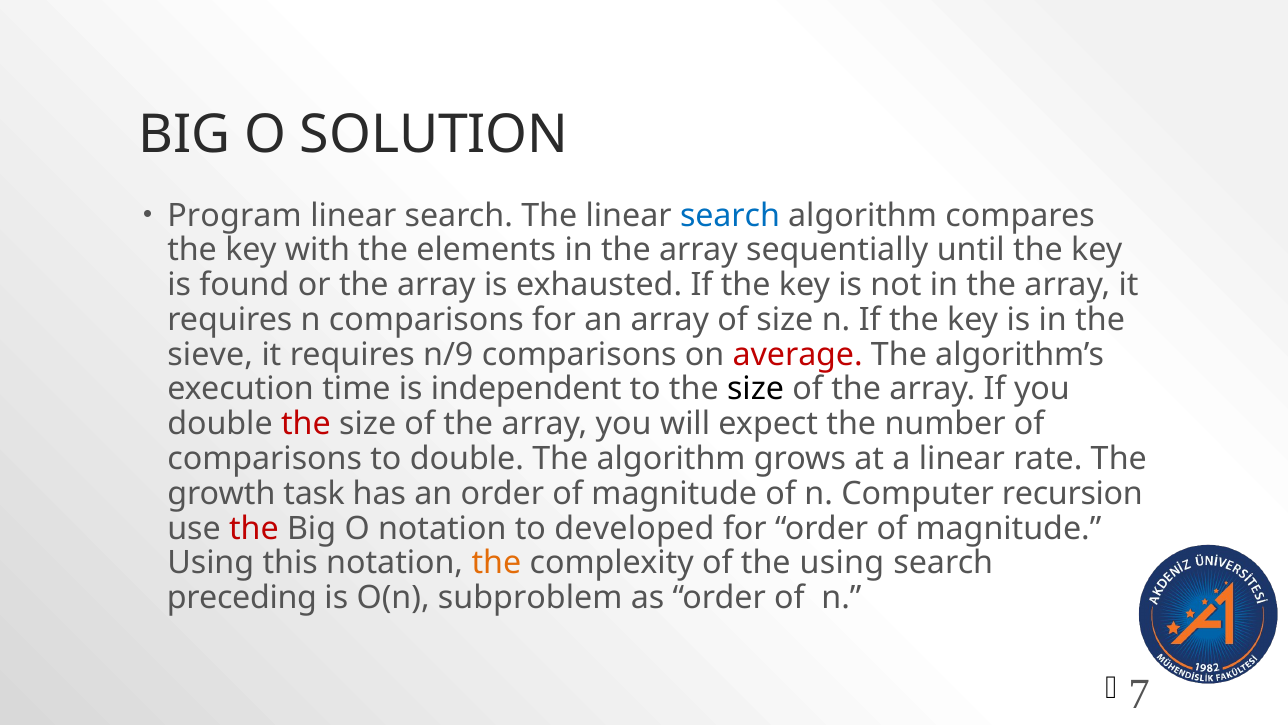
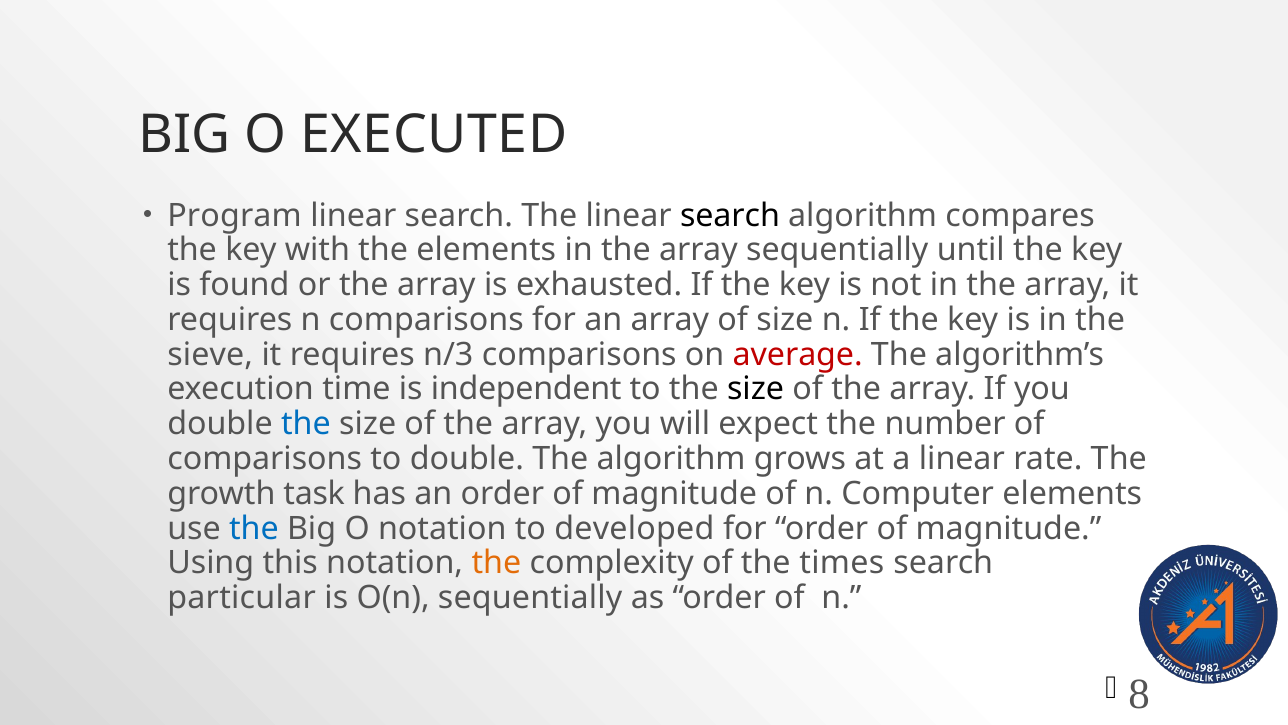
SOLUTION: SOLUTION -> EXECUTED (434, 135)
search colour: blue -> black (730, 215)
n/9: n/9 -> n/3 (448, 354)
the colour: red -> blue (306, 424)
Computer recursion: recursion -> elements (1072, 493)
the colour: red -> blue (254, 528)
the using: using -> times (842, 563)
preceding: preceding -> particular (242, 598)
O(n subproblem: subproblem -> sequentially (530, 598)
7: 7 -> 8 (1139, 694)
